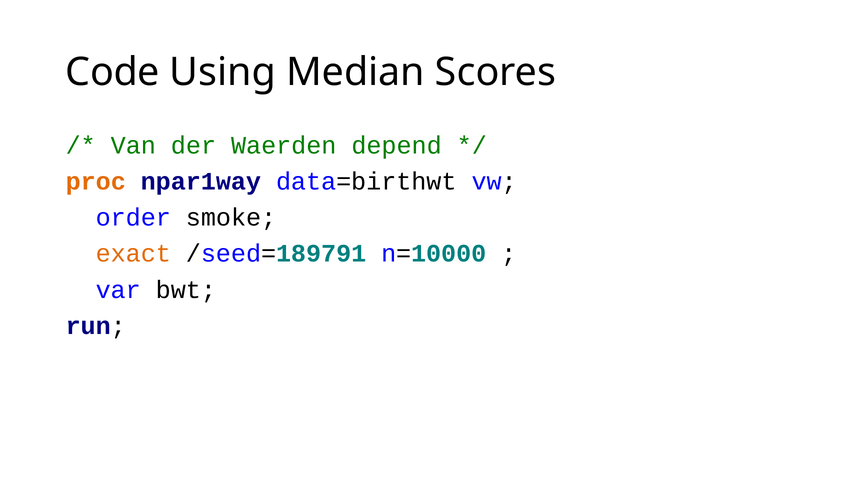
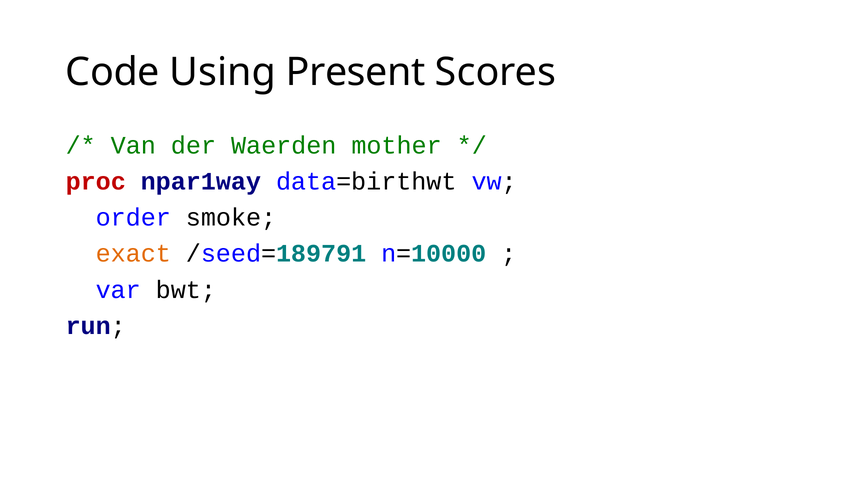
Median: Median -> Present (356, 72)
depend: depend -> mother (397, 146)
proc colour: orange -> red (96, 182)
